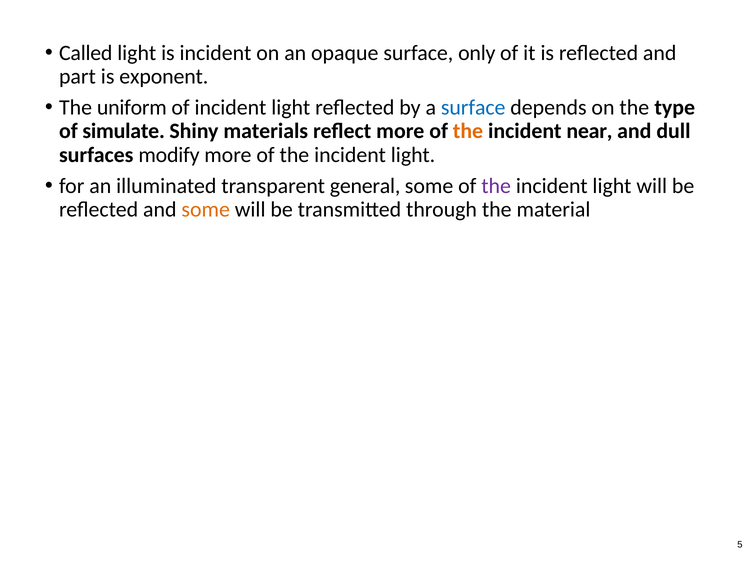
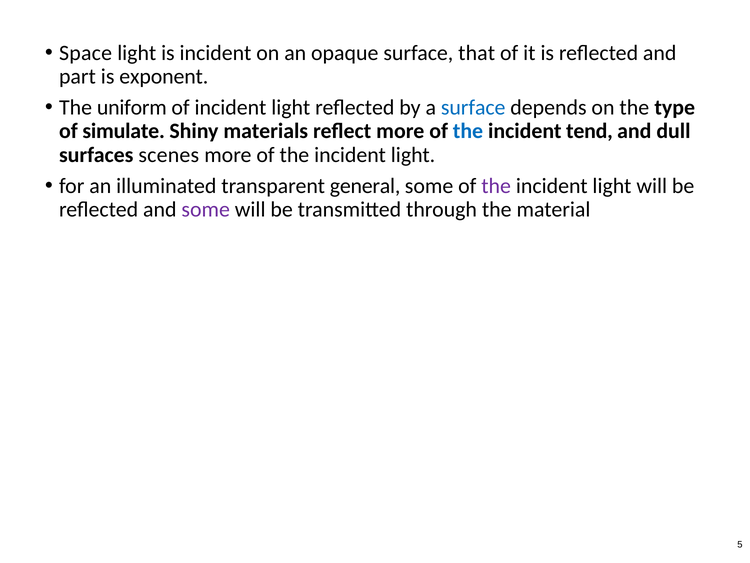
Called: Called -> Space (86, 53)
only: only -> that (477, 53)
the colour: orange -> blue (468, 131)
near: near -> tend (589, 131)
modify: modify -> scenes (169, 155)
some colour: orange -> purple (206, 209)
